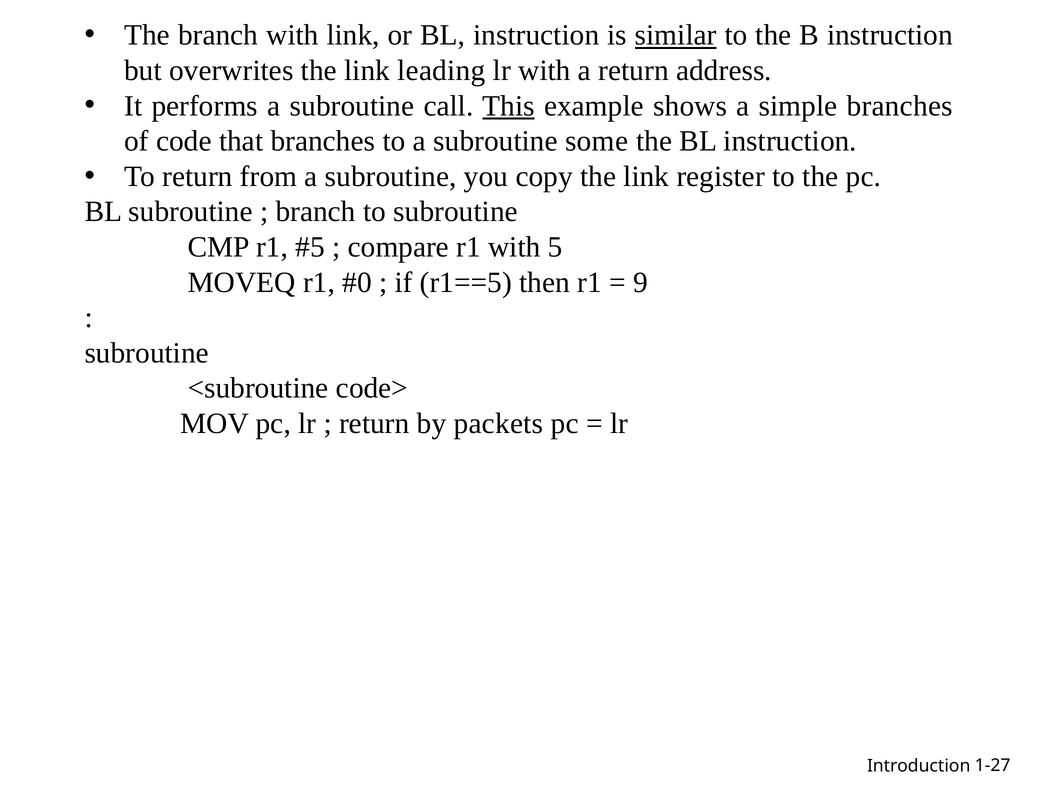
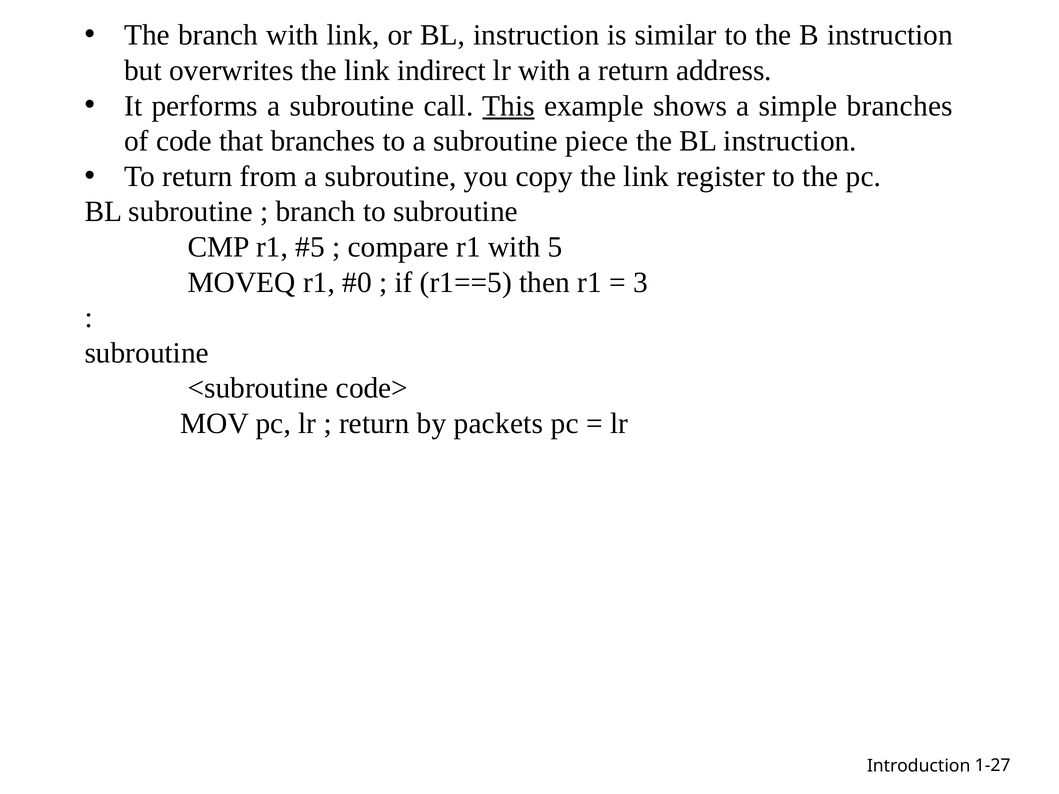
similar underline: present -> none (676, 35)
leading: leading -> indirect (442, 71)
some: some -> piece (597, 141)
9: 9 -> 3 (641, 282)
